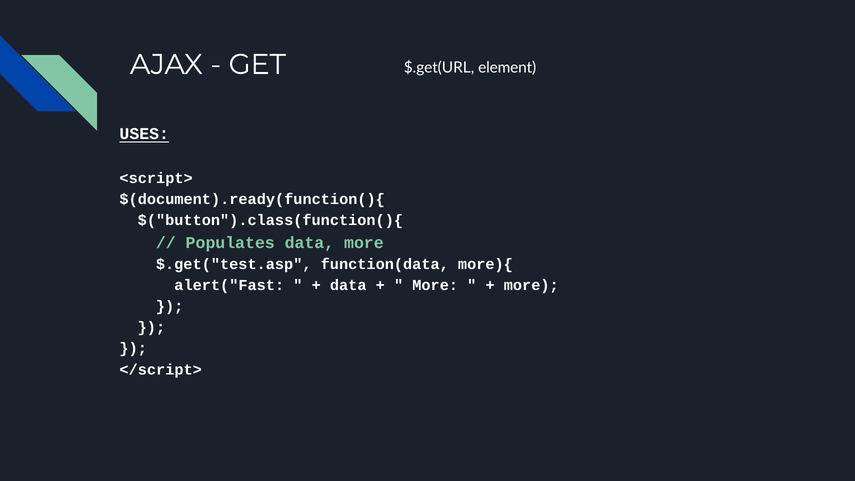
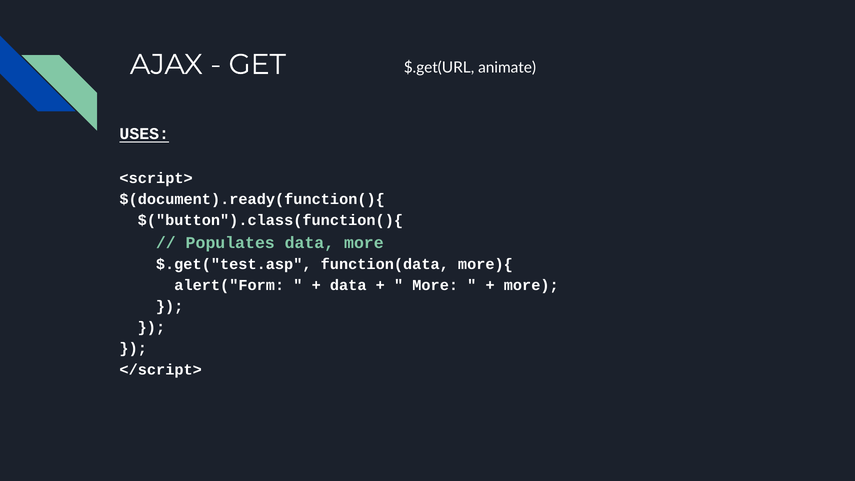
element: element -> animate (507, 68)
alert("Fast: alert("Fast -> alert("Form (229, 285)
